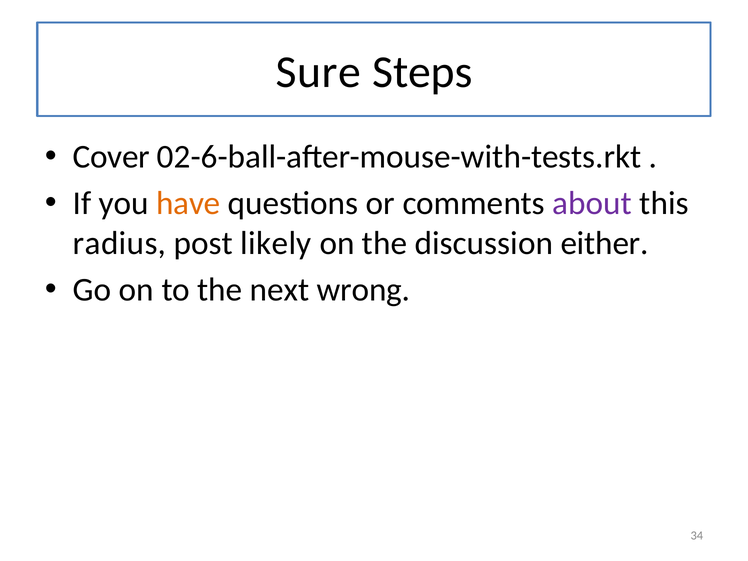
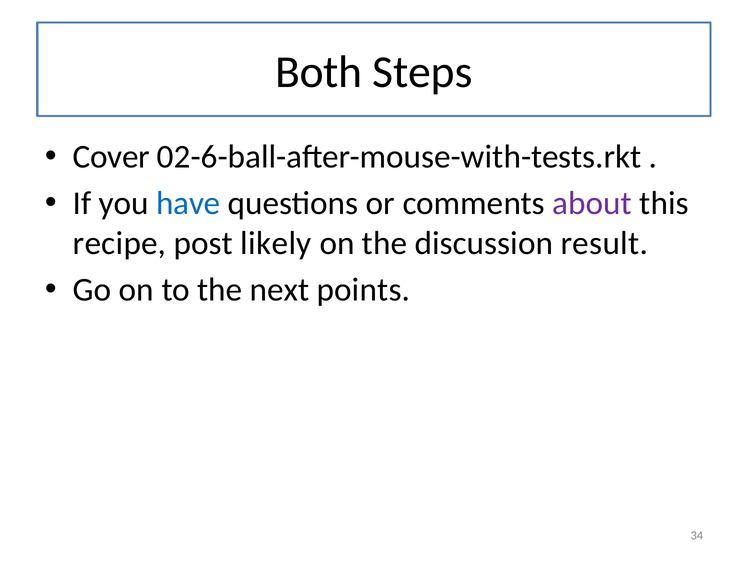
Sure: Sure -> Both (319, 72)
have colour: orange -> blue (188, 203)
radius: radius -> recipe (120, 243)
either: either -> result (604, 243)
wrong: wrong -> points (363, 290)
